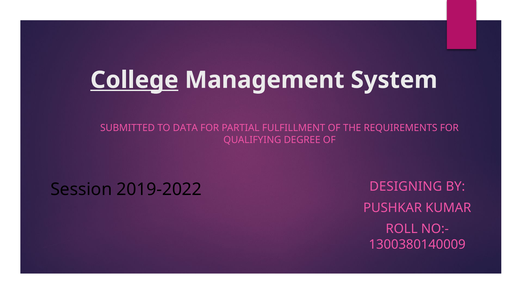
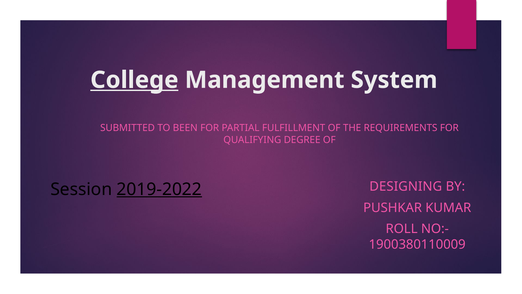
DATA: DATA -> BEEN (185, 128)
2019-2022 underline: none -> present (159, 189)
1300380140009: 1300380140009 -> 1900380110009 (417, 244)
